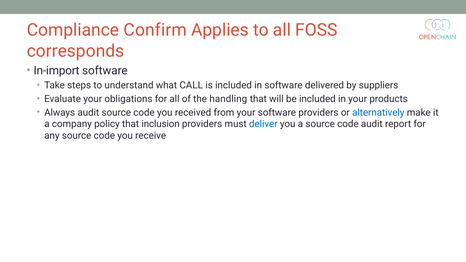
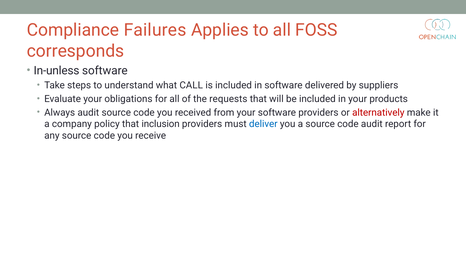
Confirm: Confirm -> Failures (155, 30)
In-import: In-import -> In-unless (57, 71)
handling: handling -> requests (228, 99)
alternatively colour: blue -> red (378, 113)
